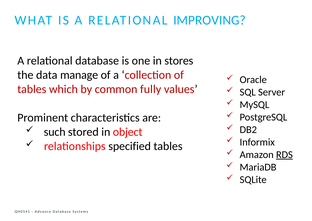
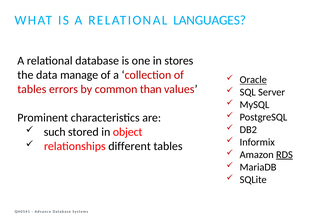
IMPROVING: IMPROVING -> LANGUAGES (210, 20)
Oracle underline: none -> present (253, 80)
which: which -> errors (63, 89)
fully: fully -> than (151, 89)
specified: specified -> different (130, 146)
